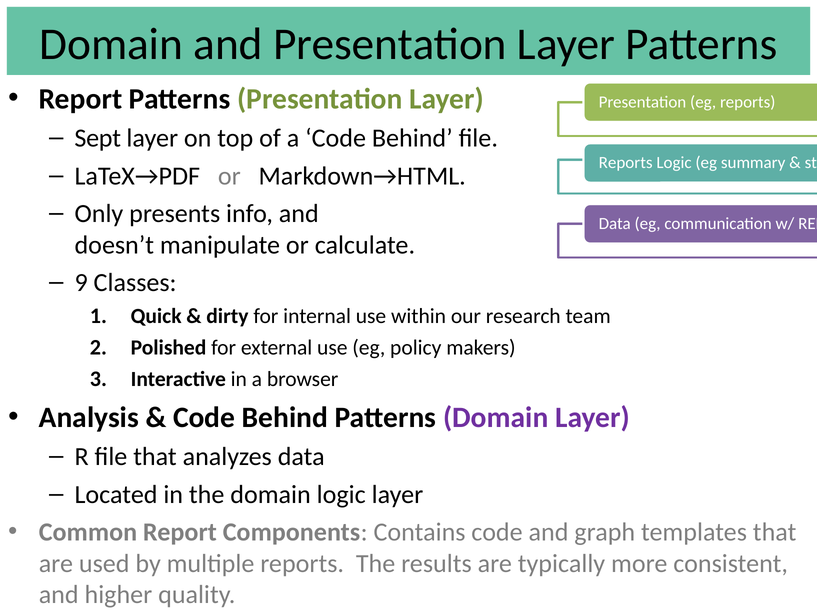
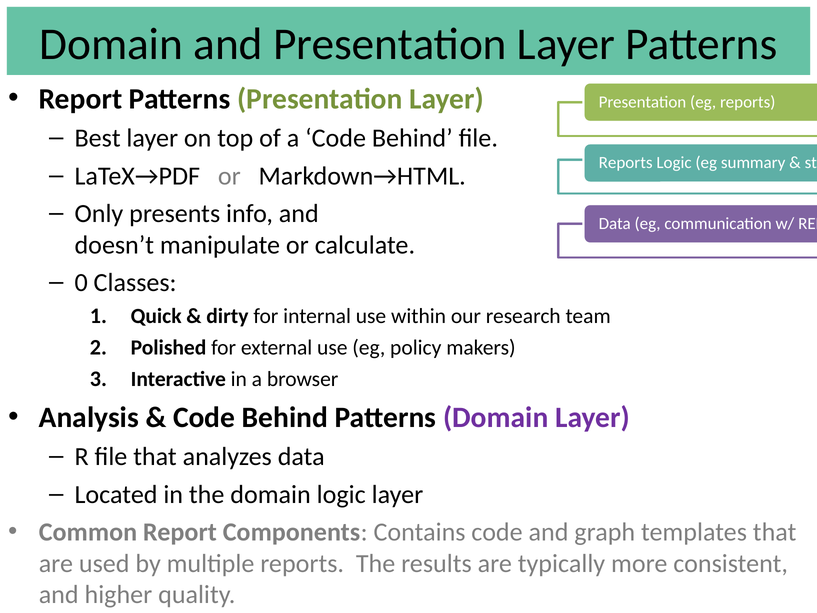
Sept: Sept -> Best (98, 138)
9: 9 -> 0 (81, 282)
